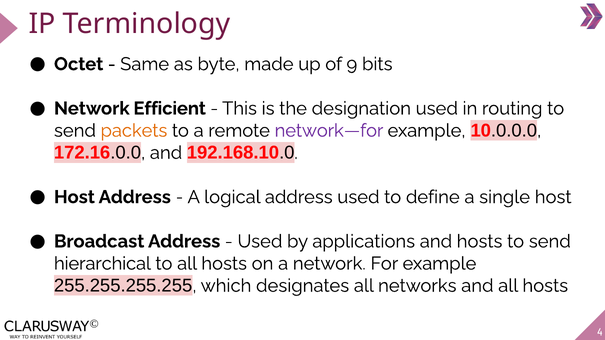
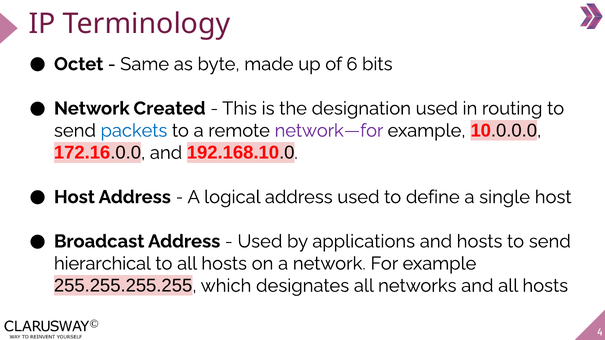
9: 9 -> 6 (352, 64)
Efficient: Efficient -> Created (169, 109)
packets colour: orange -> blue (134, 131)
